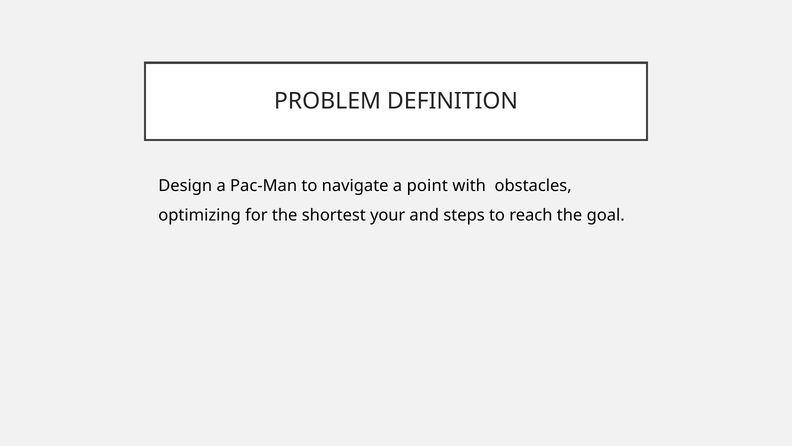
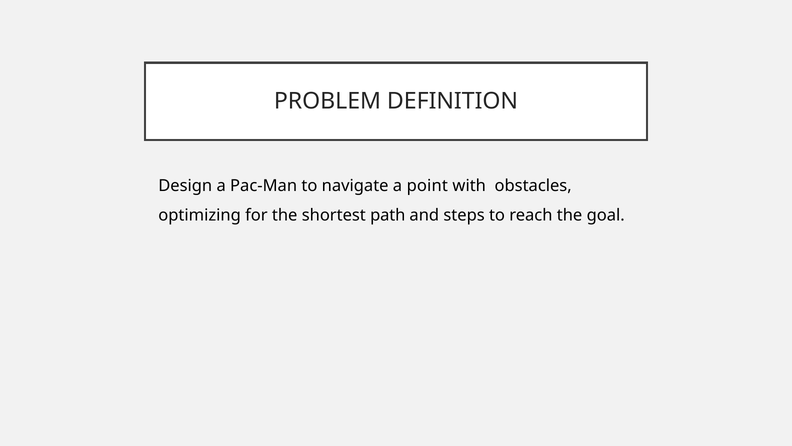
your: your -> path (388, 215)
